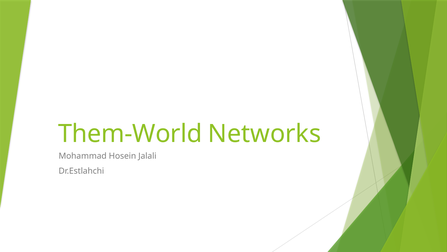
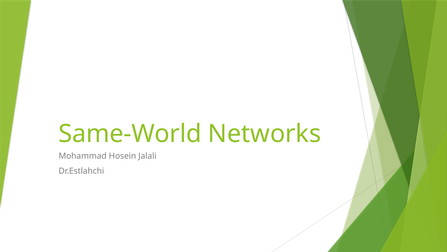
Them-World: Them-World -> Same-World (130, 133)
